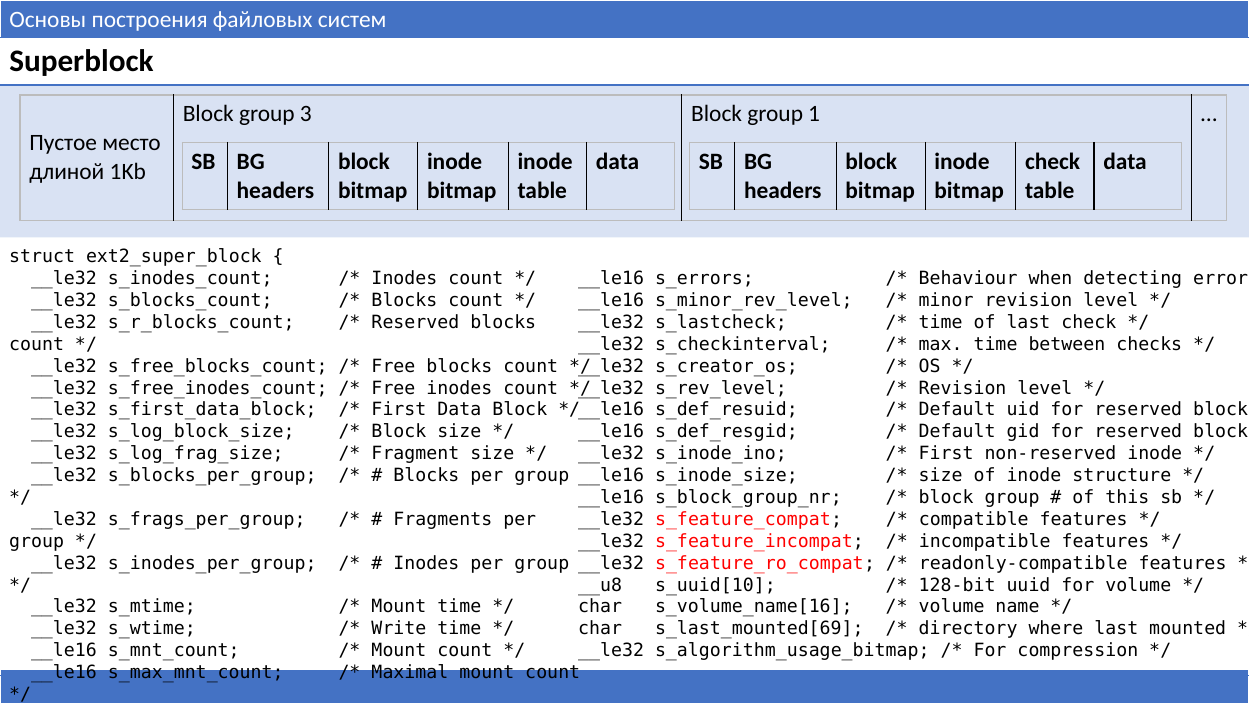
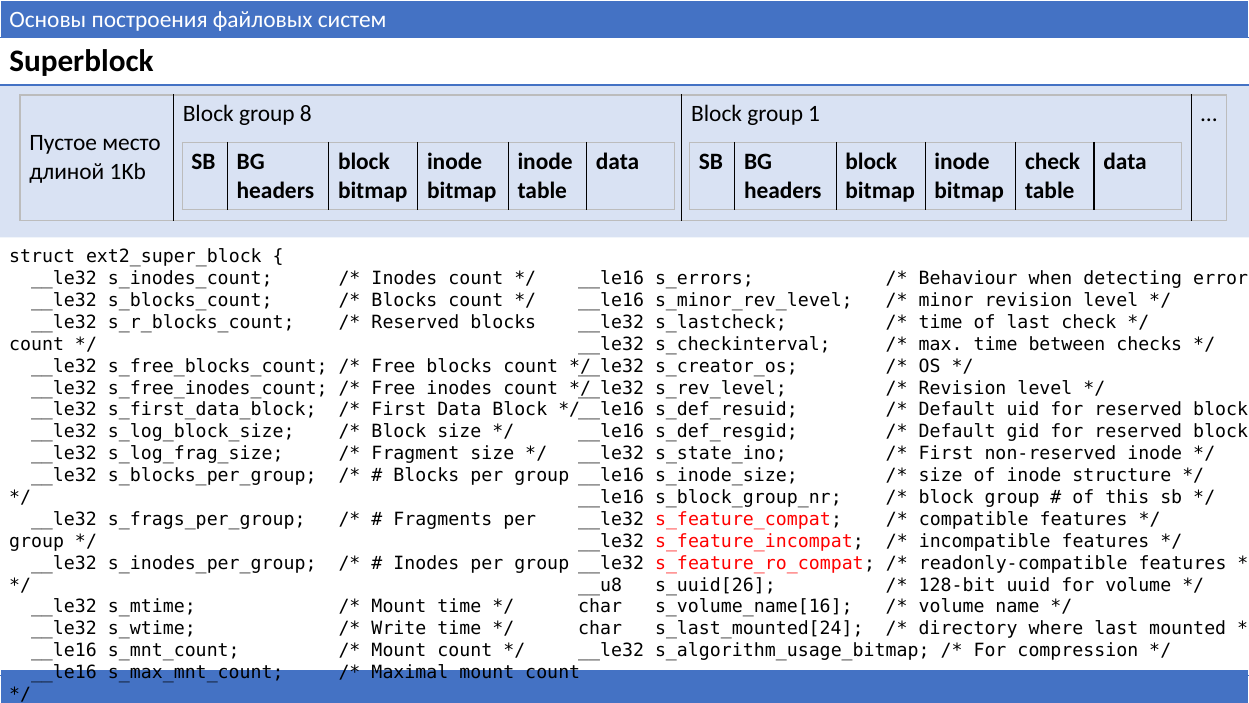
3: 3 -> 8 (306, 114)
s_inode_ino: s_inode_ino -> s_state_ino (721, 453)
s_uuid[10: s_uuid[10 -> s_uuid[26 (715, 585)
s_last_mounted[69: s_last_mounted[69 -> s_last_mounted[24 (759, 628)
